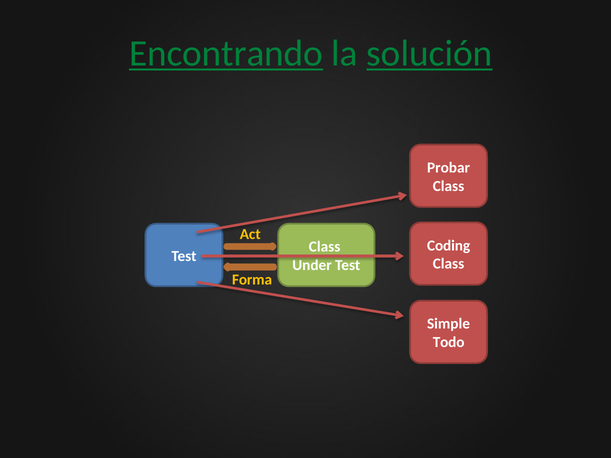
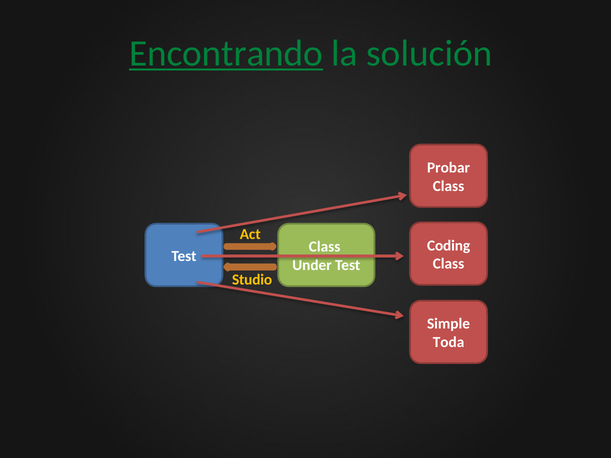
solución underline: present -> none (429, 53)
Forma: Forma -> Studio (252, 280)
Todo: Todo -> Toda (449, 342)
